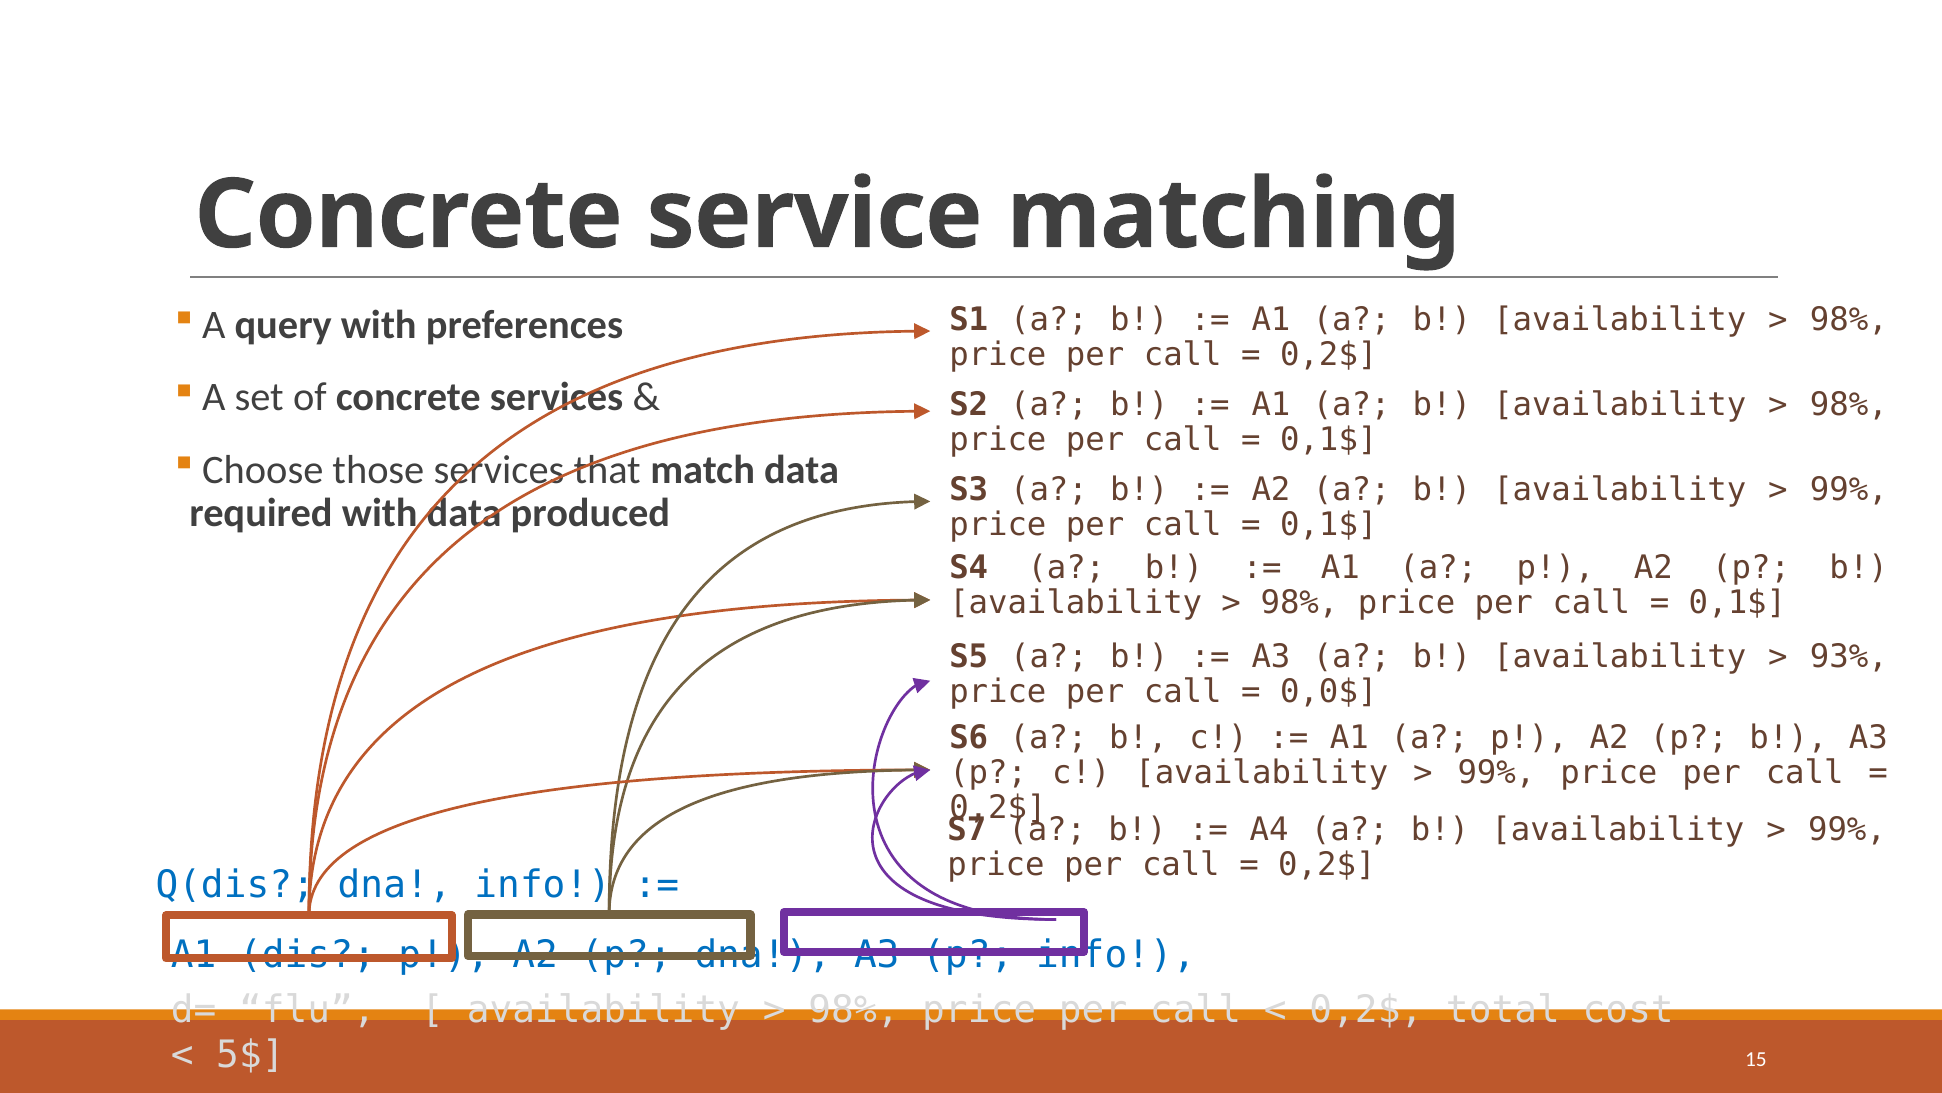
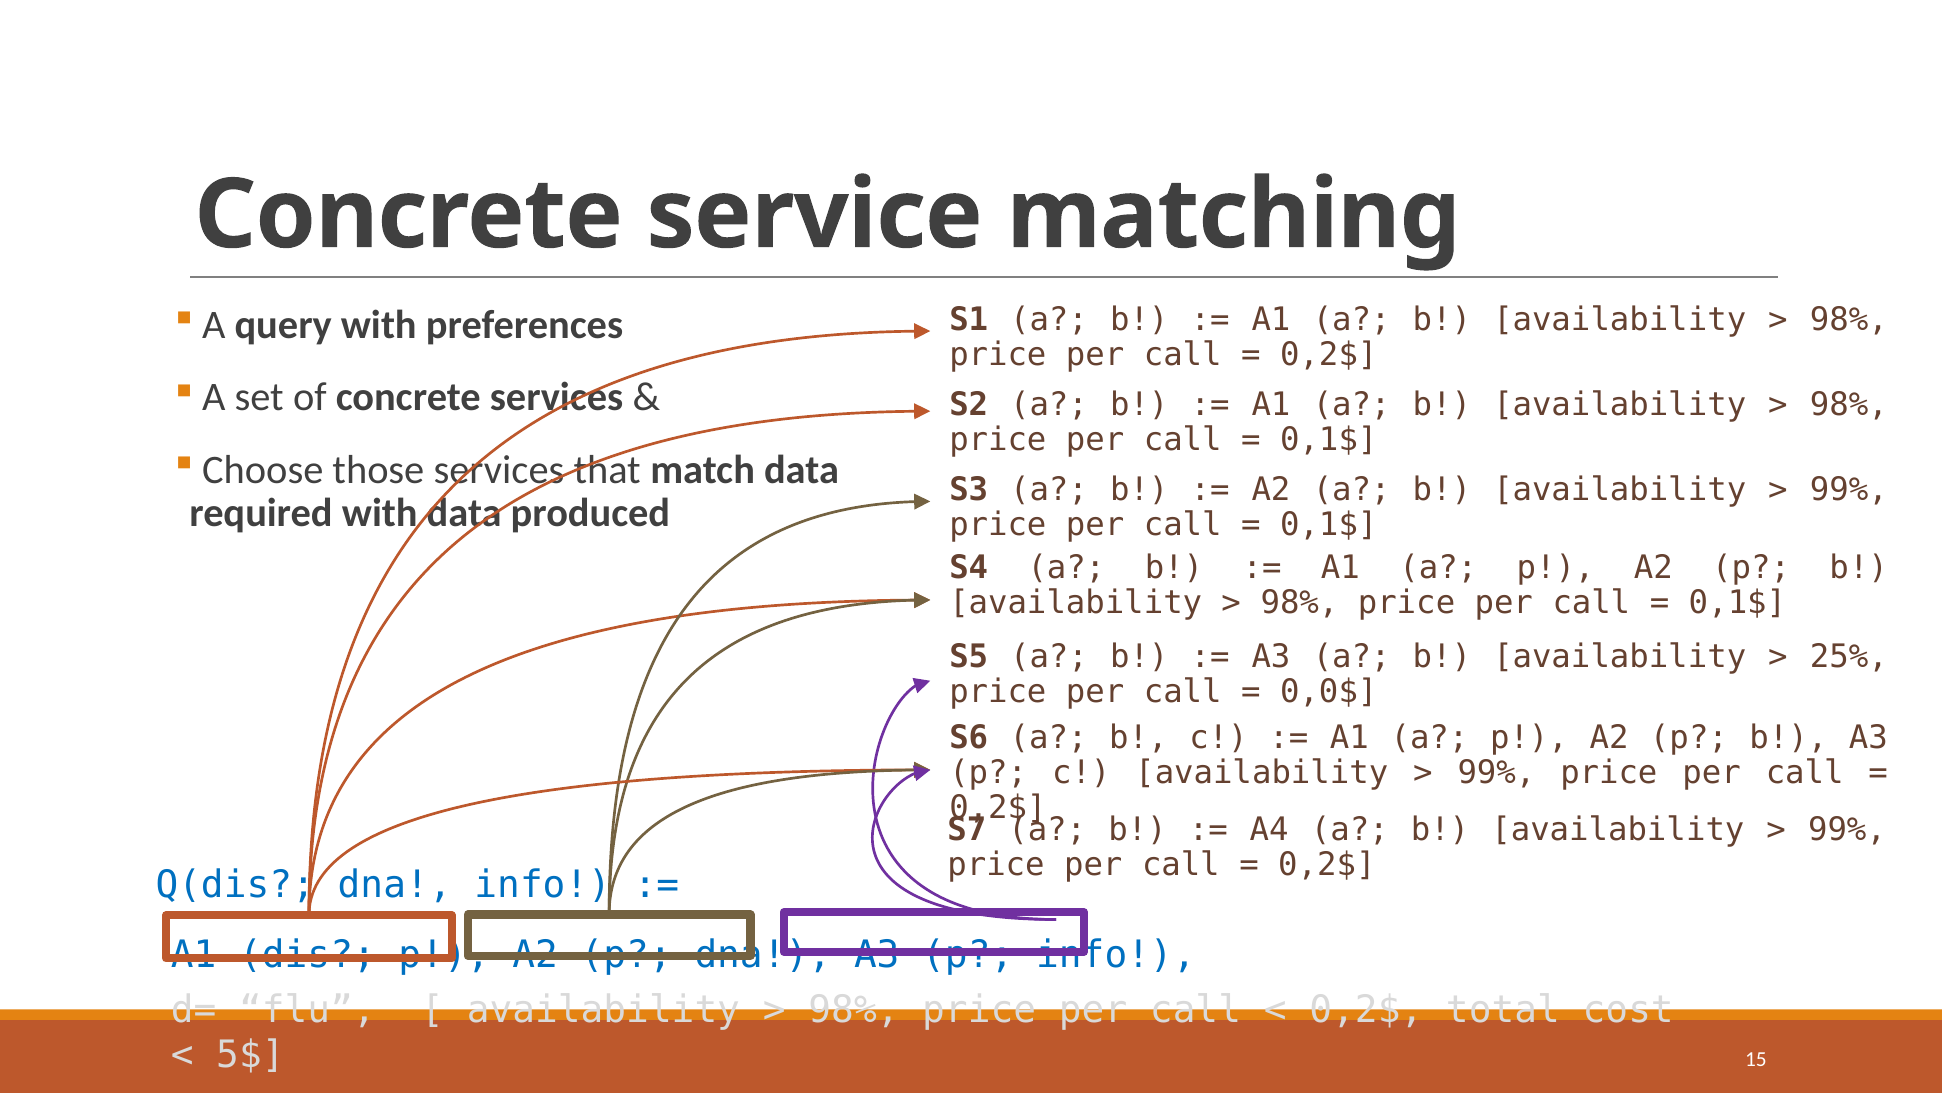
93%: 93% -> 25% (1849, 657)
